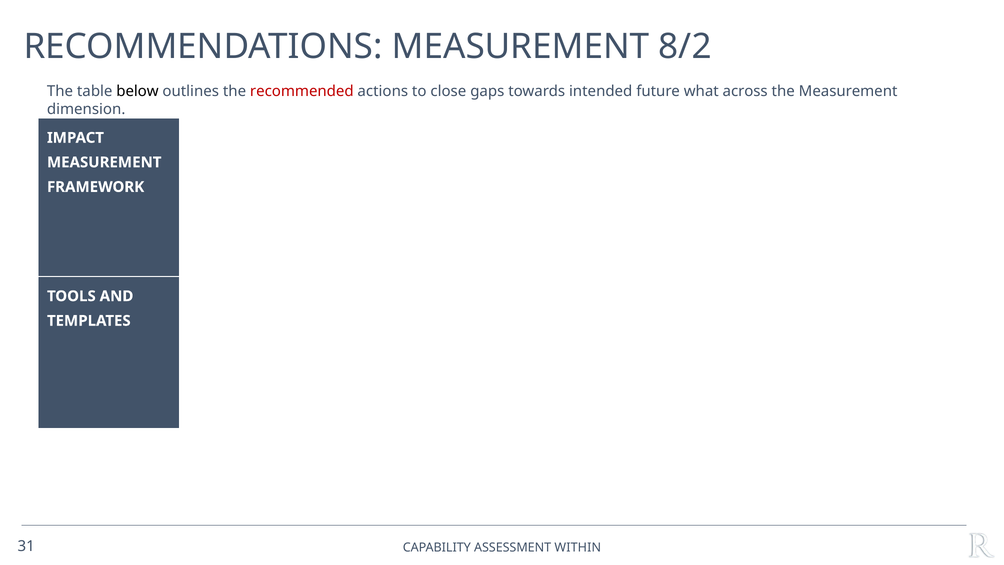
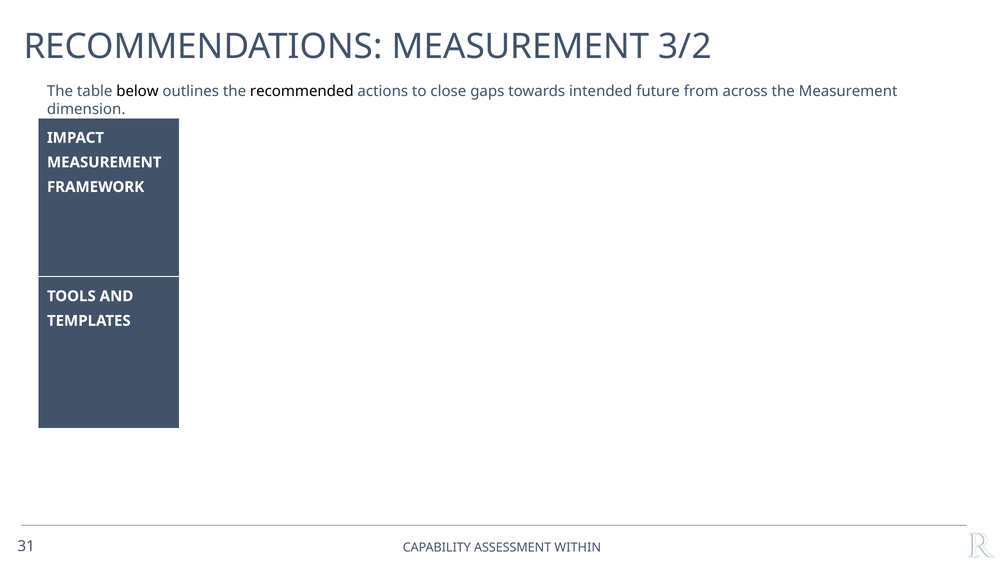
8/2: 8/2 -> 3/2 (685, 46)
recommended colour: red -> black (302, 91)
what: what -> from (701, 91)
